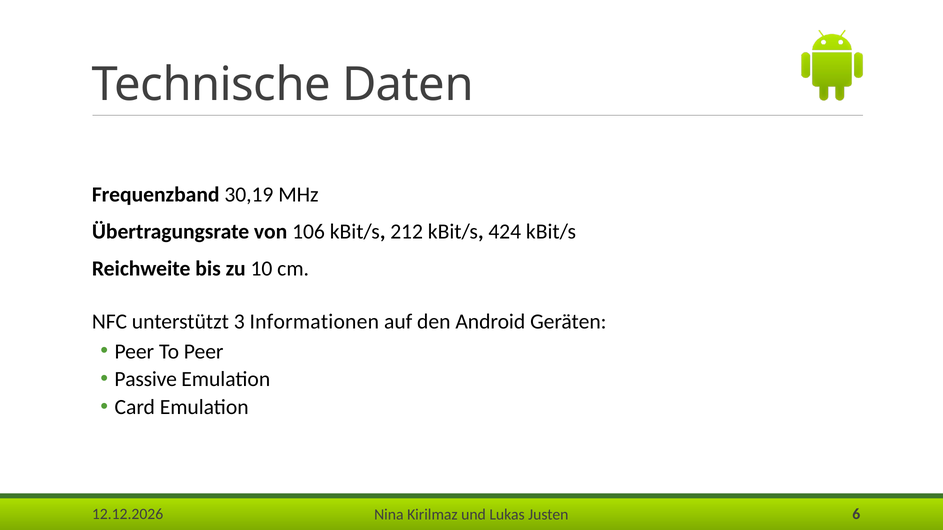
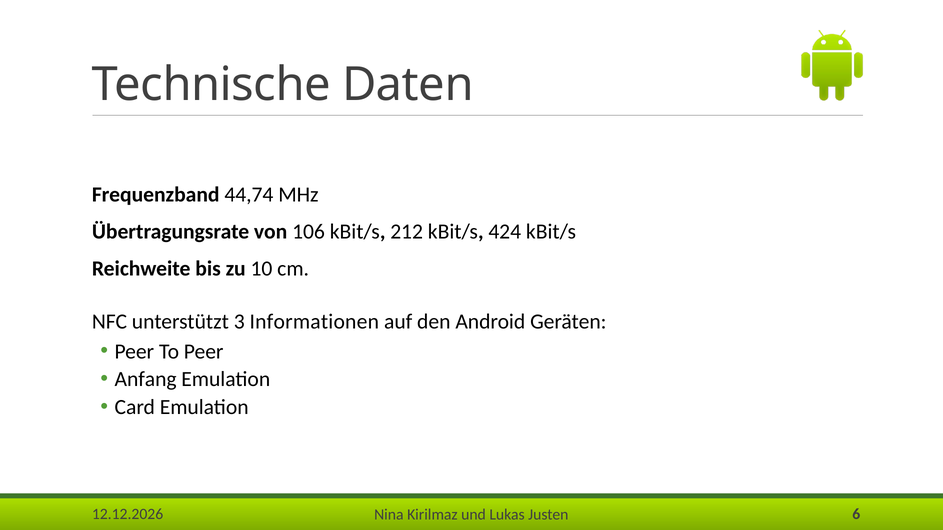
30,19: 30,19 -> 44,74 (249, 195)
Passive: Passive -> Anfang (146, 380)
